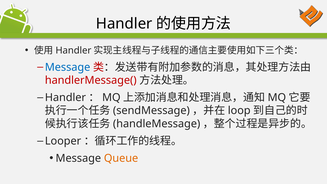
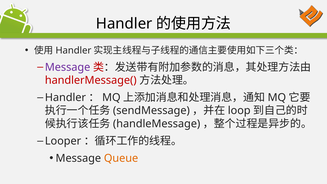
Message colour: blue -> purple (68, 67)
